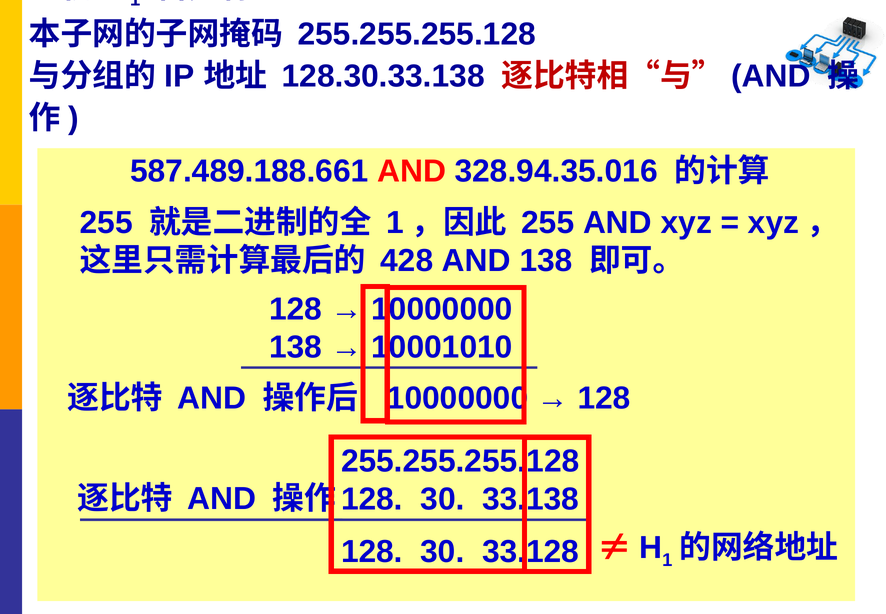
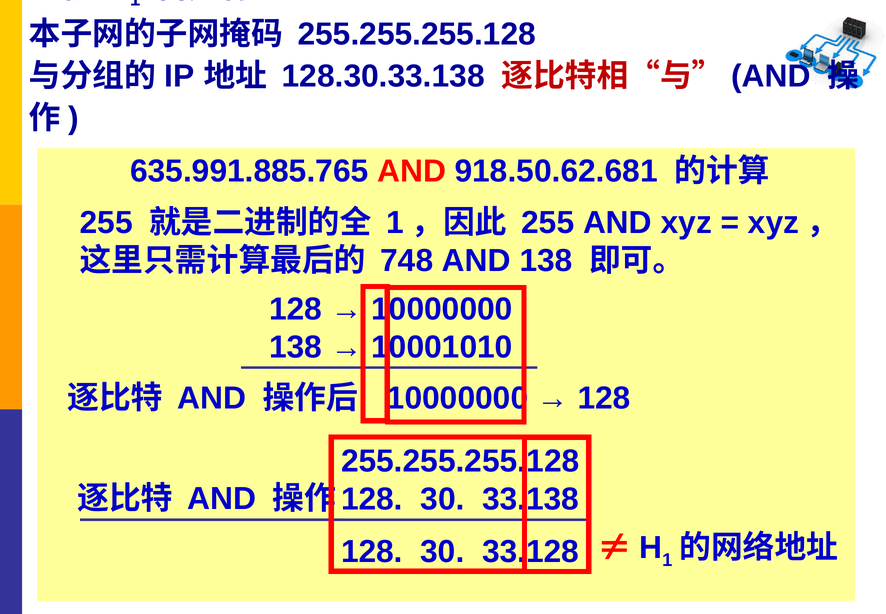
587.489.188.661: 587.489.188.661 -> 635.991.885.765 (249, 171)
328.94.35.016: 328.94.35.016 -> 918.50.62.681 (556, 171)
428: 428 -> 748 (407, 261)
